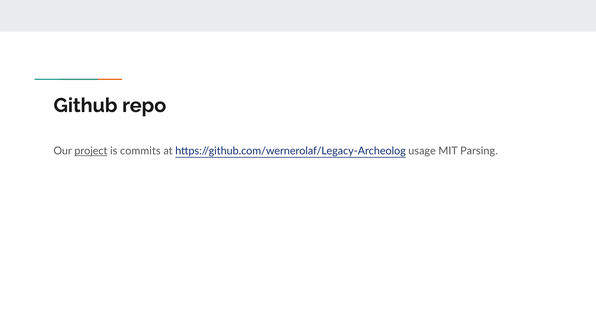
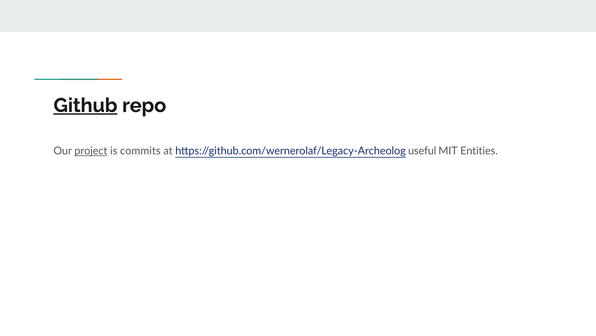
Github underline: none -> present (85, 105)
usage: usage -> useful (422, 151)
Parsing: Parsing -> Entities (479, 151)
